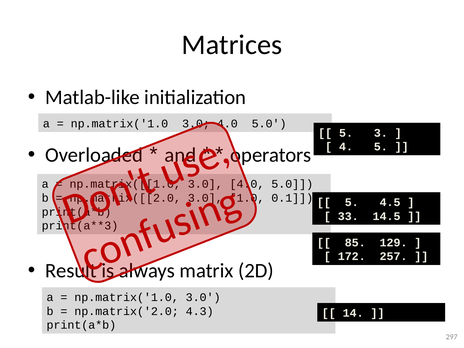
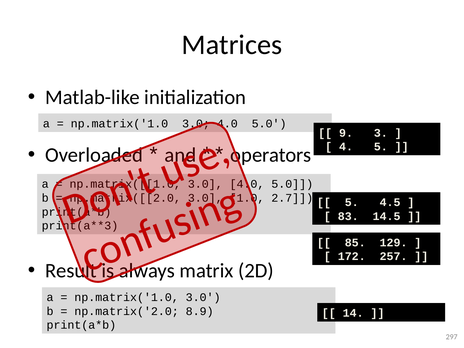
5: 5 -> 9 (346, 133)
0.1: 0.1 -> 2.7 (292, 198)
33: 33 -> 83 (348, 216)
4.3: 4.3 -> 8.9 (200, 311)
